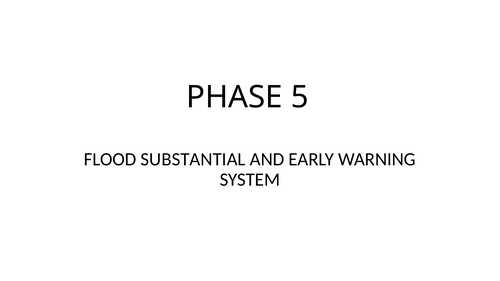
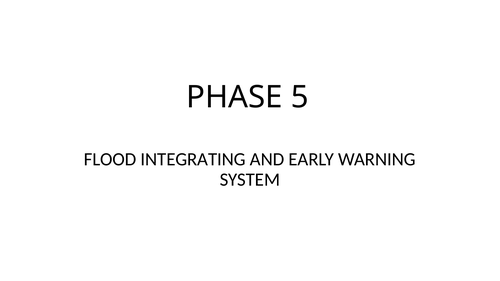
SUBSTANTIAL: SUBSTANTIAL -> INTEGRATING (193, 160)
